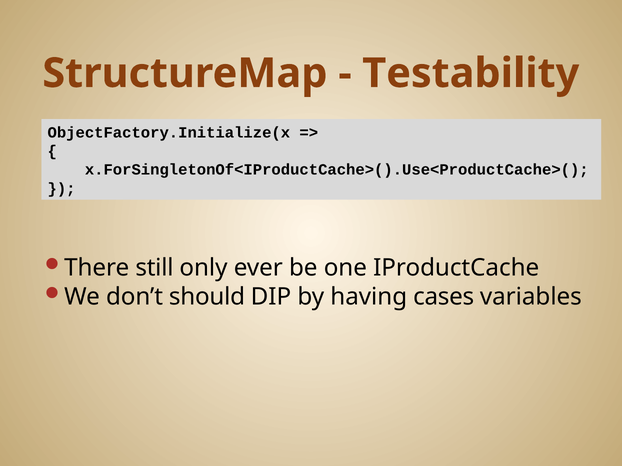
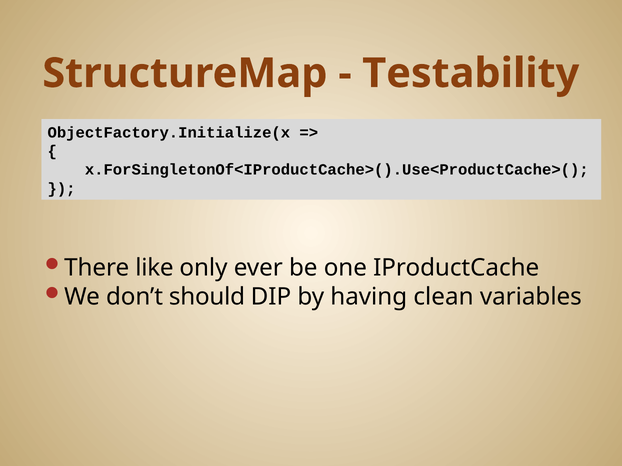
still: still -> like (154, 268)
cases: cases -> clean (444, 297)
